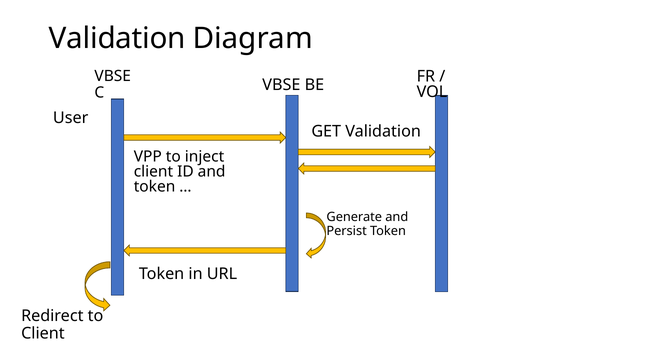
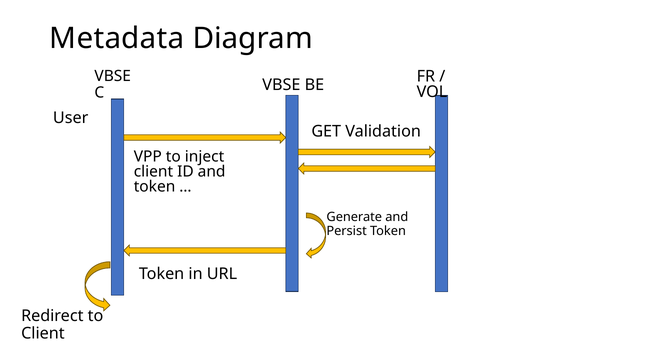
Validation: Validation -> Metadata (117, 39)
